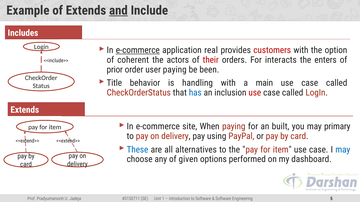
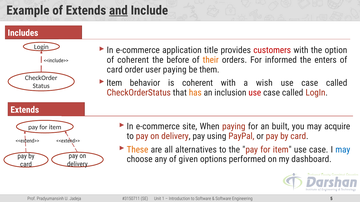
e-commerce underline: present -> none (138, 50)
real: real -> title (211, 50)
actors: actors -> before (178, 60)
their colour: red -> orange (211, 60)
interacts: interacts -> informed (281, 60)
prior: prior -> card (115, 70)
been: been -> them (209, 70)
Title: Title -> Item (114, 83)
is handling: handling -> coherent (198, 83)
main: main -> wish (264, 83)
has colour: blue -> orange (195, 93)
primary: primary -> acquire (337, 127)
These colour: blue -> orange (138, 150)
